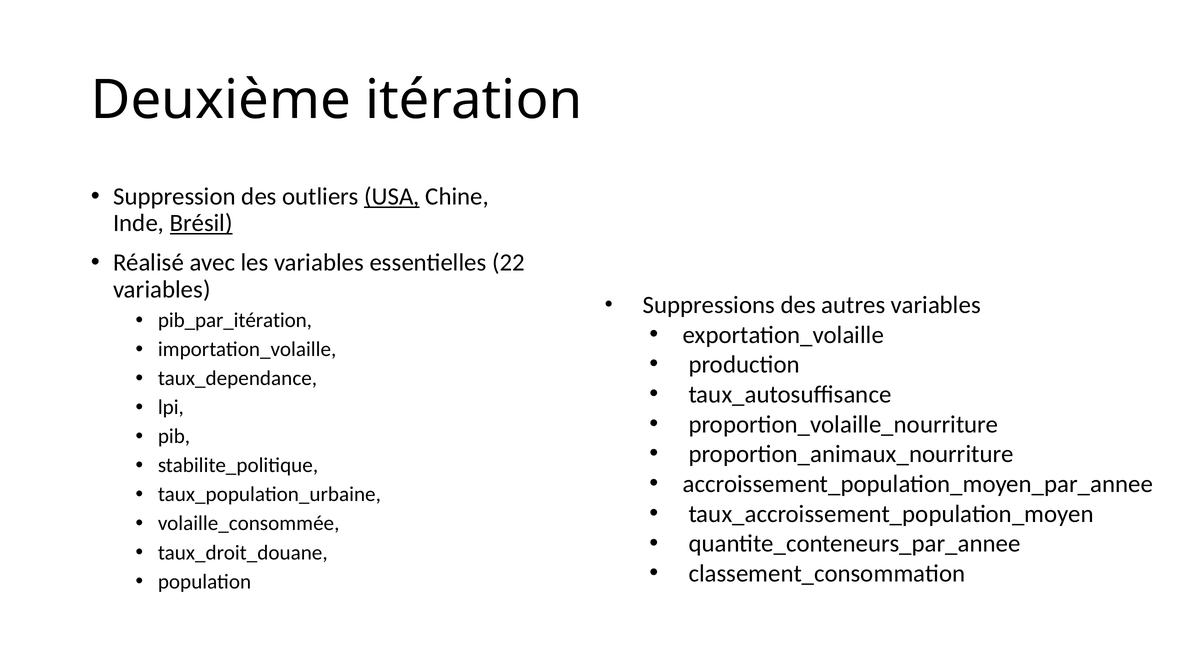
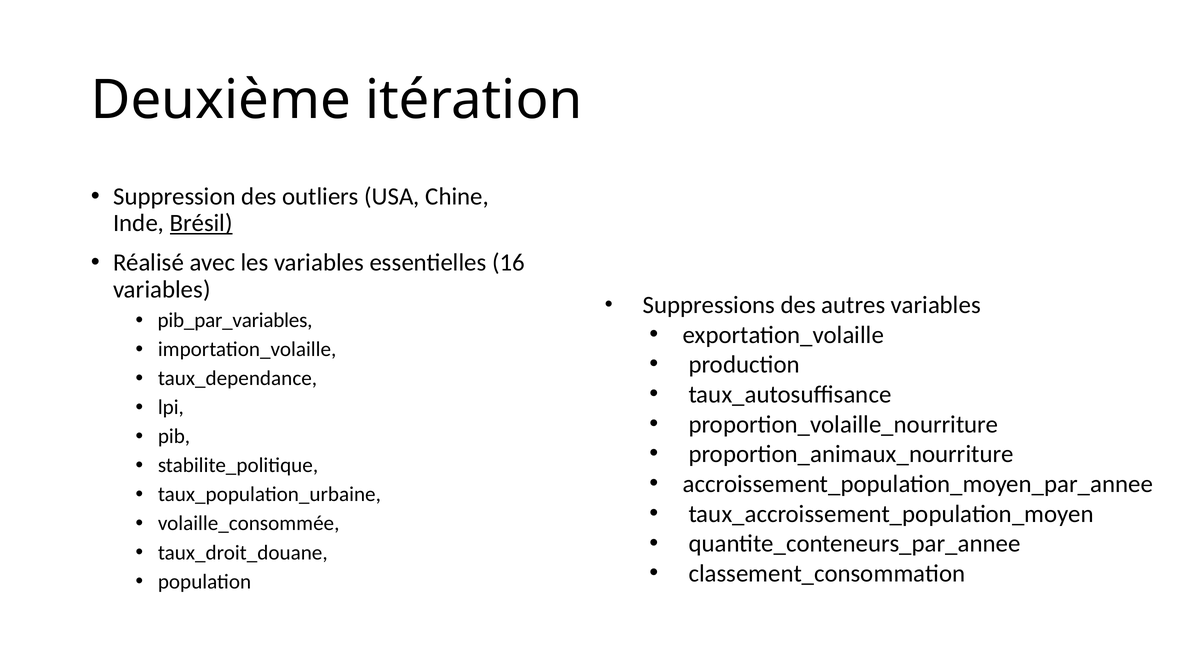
USA underline: present -> none (392, 196)
22: 22 -> 16 (508, 262)
pib_par_itération: pib_par_itération -> pib_par_variables (235, 320)
